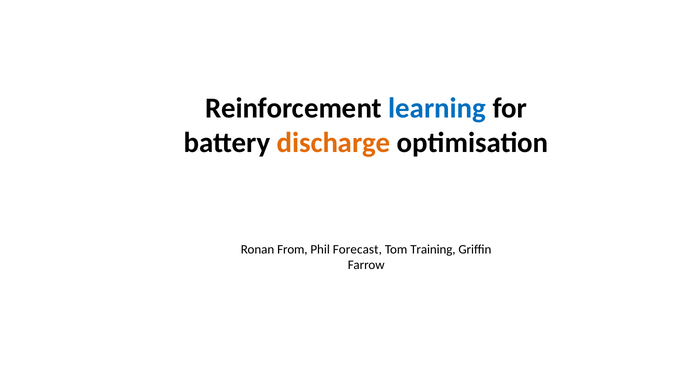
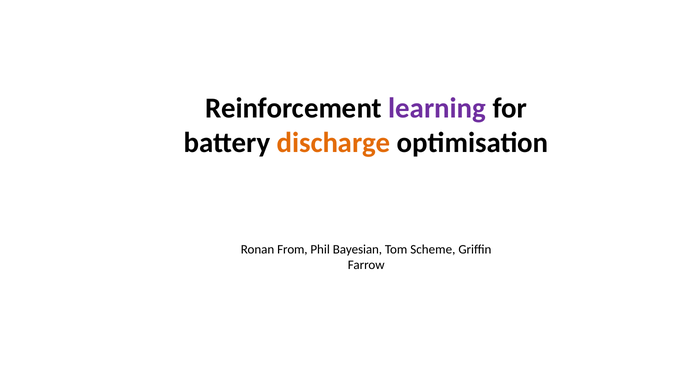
learning colour: blue -> purple (437, 108)
Forecast: Forecast -> Bayesian (357, 249)
Training: Training -> Scheme (433, 249)
